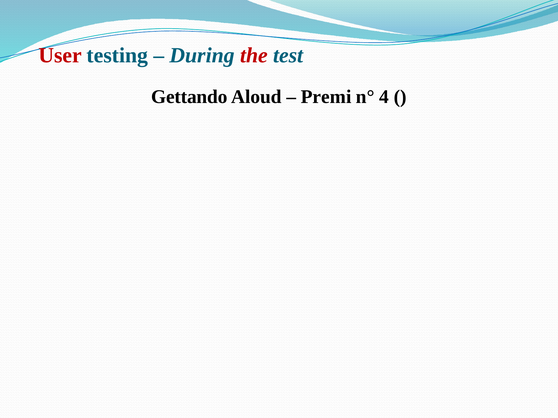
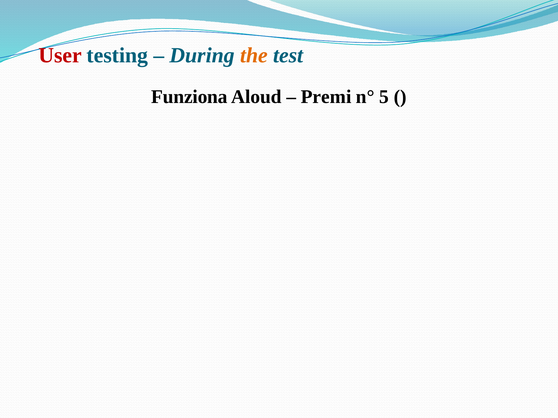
the colour: red -> orange (254, 55)
Gettando: Gettando -> Funziona (189, 97)
4: 4 -> 5 (384, 97)
